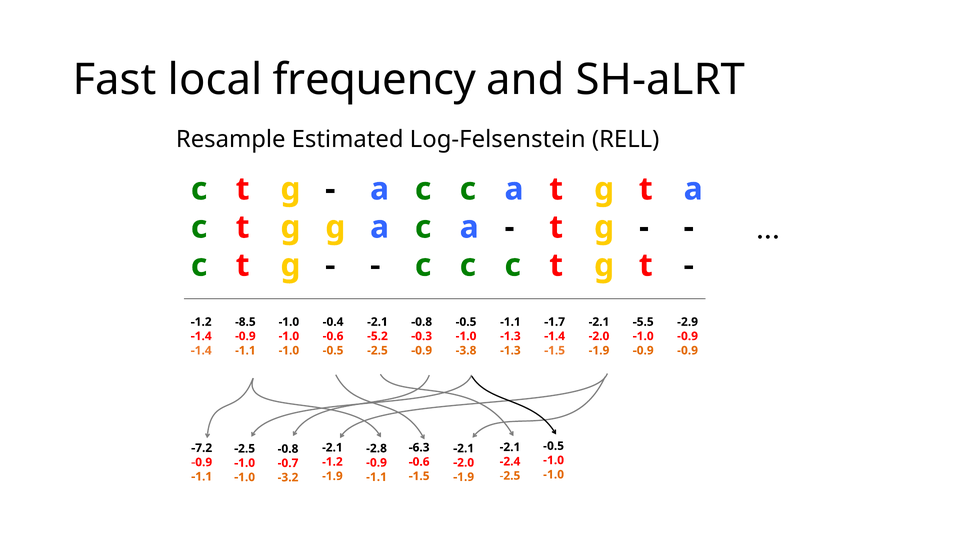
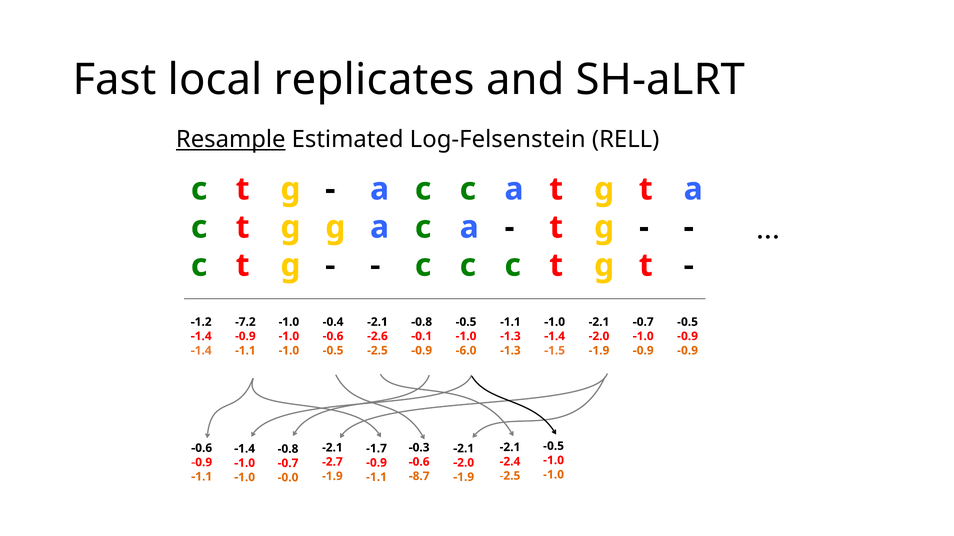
frequency: frequency -> replicates (374, 80)
Resample underline: none -> present (231, 140)
-8.5: -8.5 -> -7.2 (245, 322)
-1.7: -1.7 -> -1.0 (555, 322)
-5.5: -5.5 -> -0.7 (643, 322)
-2.9: -2.9 -> -0.5 (688, 322)
-5.2: -5.2 -> -2.6 (377, 337)
-0.3: -0.3 -> -0.1 (422, 337)
-3.8: -3.8 -> -6.0 (466, 351)
-6.3: -6.3 -> -0.3 (419, 448)
-7.2: -7.2 -> -0.6 (202, 448)
-2.8: -2.8 -> -1.7 (377, 449)
-2.5: -2.5 -> -1.4 (245, 449)
-1.2: -1.2 -> -2.7 (332, 462)
-1.5: -1.5 -> -8.7 (419, 477)
-3.2: -3.2 -> -0.0 (288, 478)
